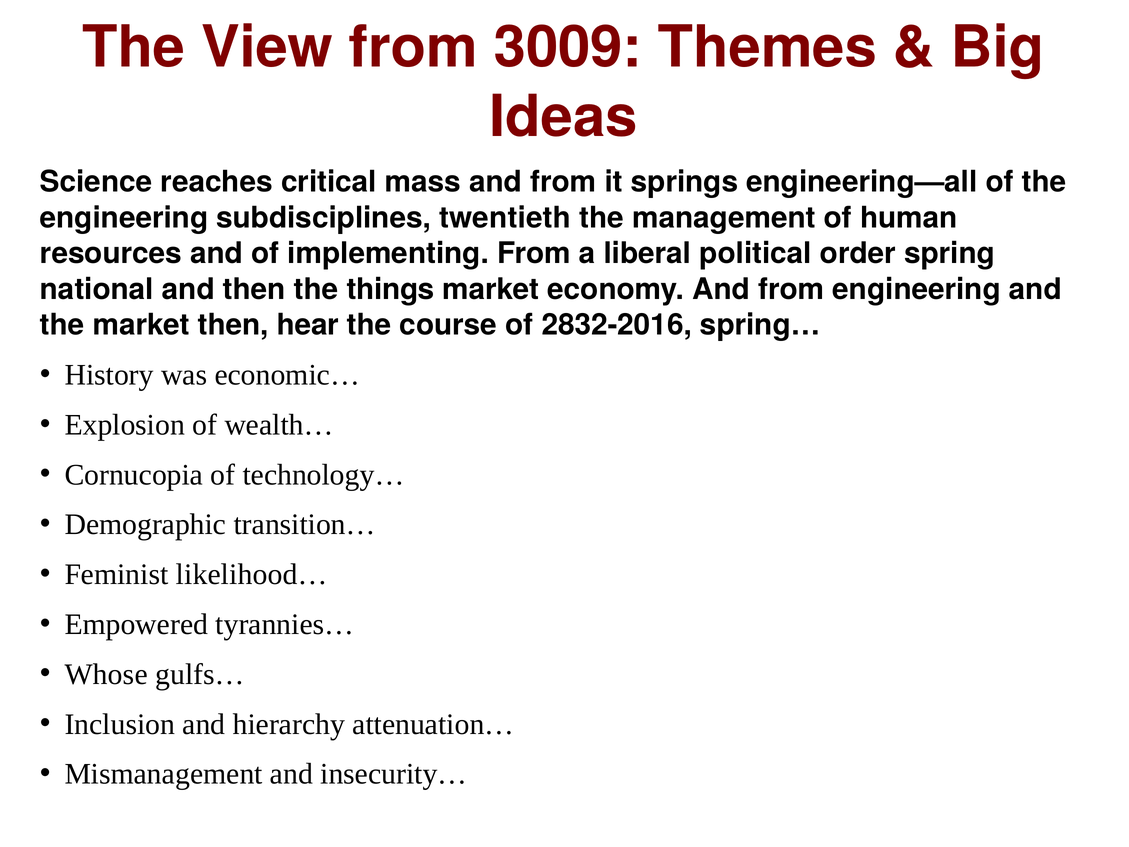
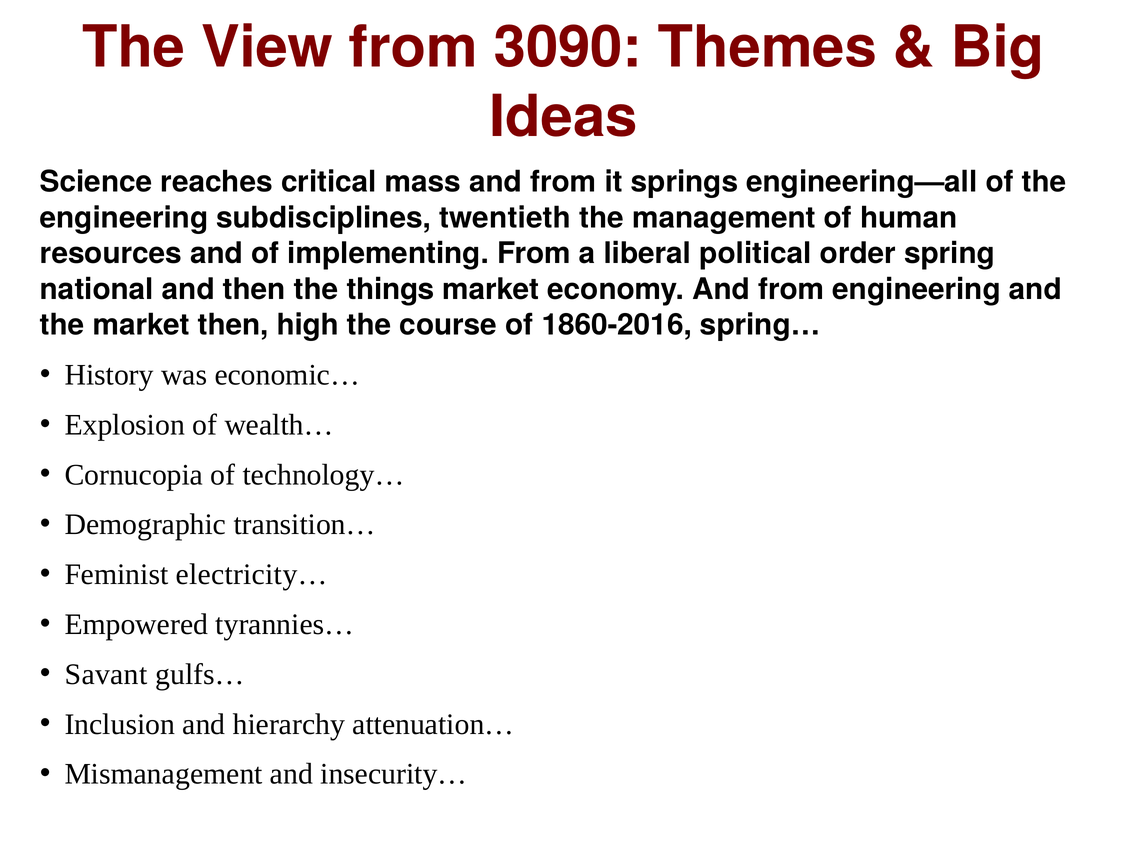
3009: 3009 -> 3090 (568, 47)
hear: hear -> high (308, 325)
2832-2016: 2832-2016 -> 1860-2016 (617, 325)
likelihood…: likelihood… -> electricity… (252, 574)
Whose: Whose -> Savant (106, 674)
